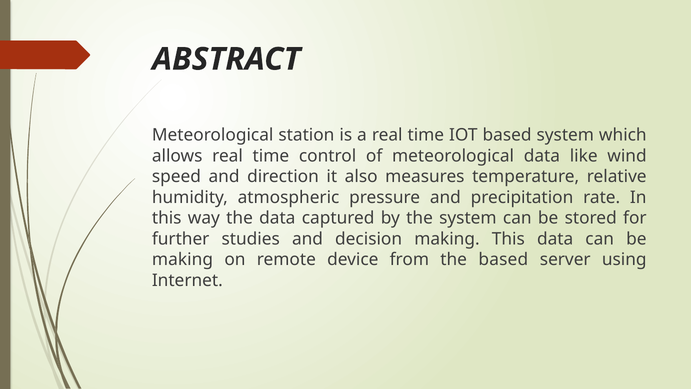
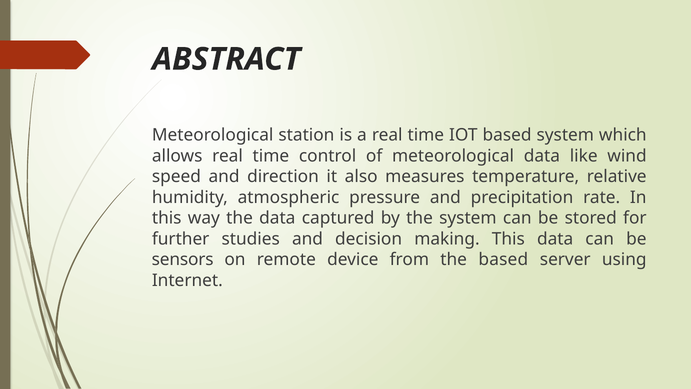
making: making -> sensors (183, 259)
